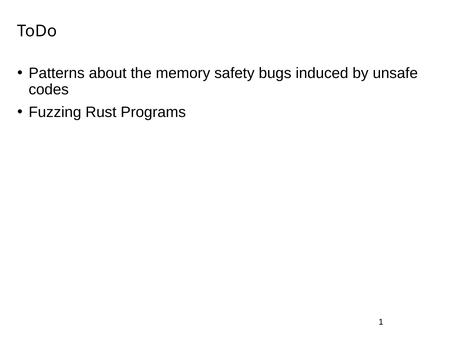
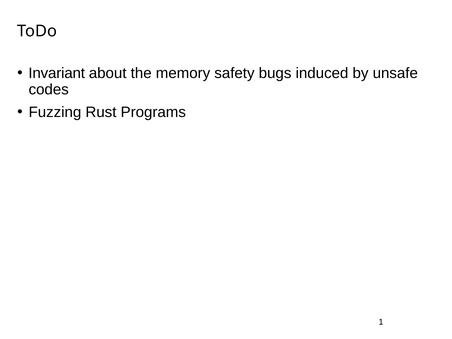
Patterns: Patterns -> Invariant (57, 73)
